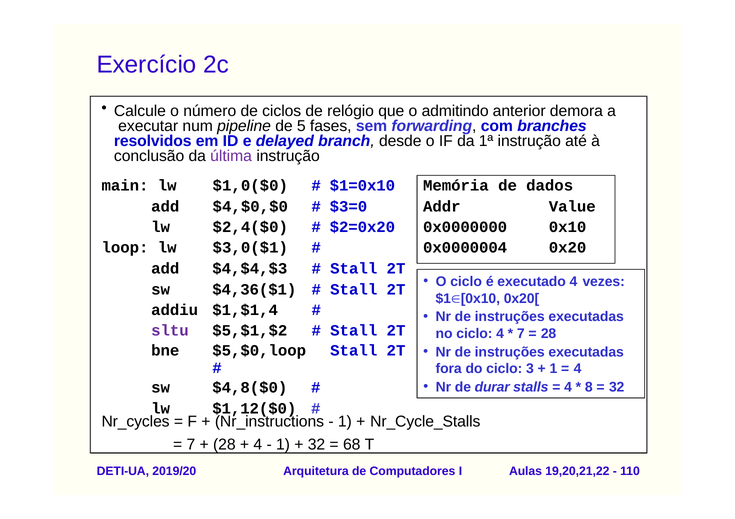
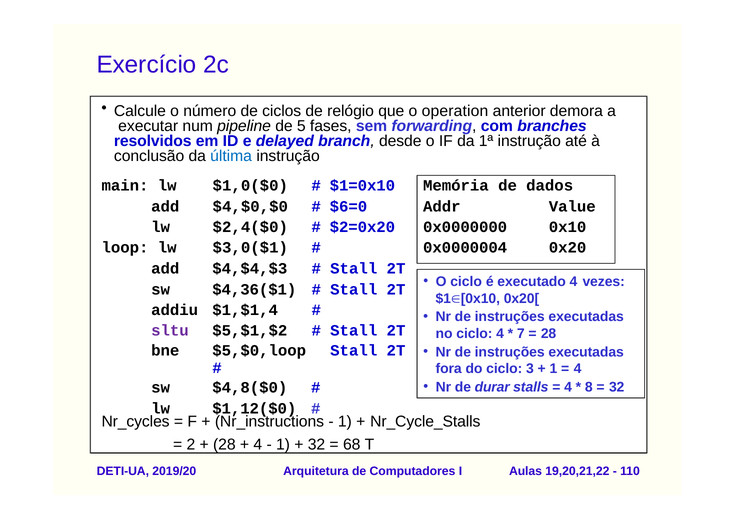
admitindo: admitindo -> operation (455, 111)
última colour: purple -> blue (231, 156)
$3=0: $3=0 -> $6=0 (348, 207)
7: 7 -> 2 (191, 445)
